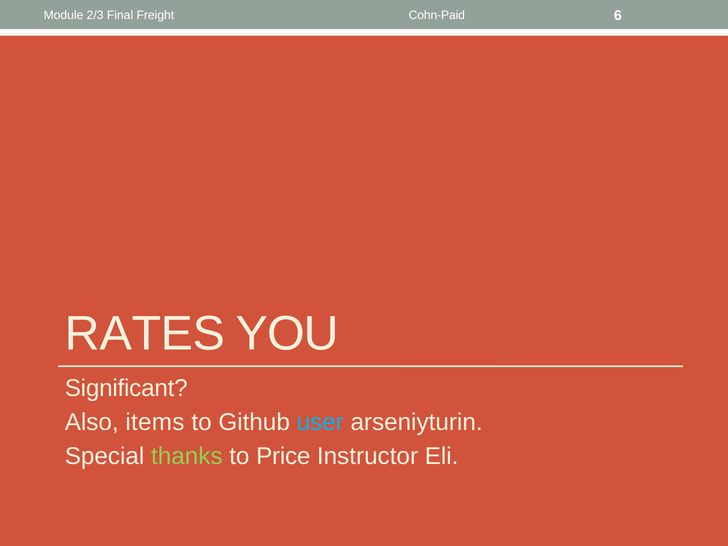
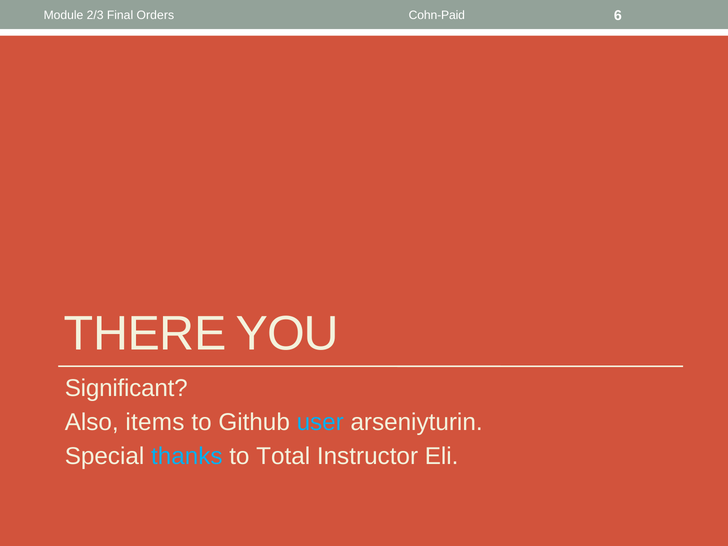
Freight: Freight -> Orders (155, 15)
RATES: RATES -> THERE (145, 334)
thanks colour: light green -> light blue (187, 456)
Price: Price -> Total (283, 456)
